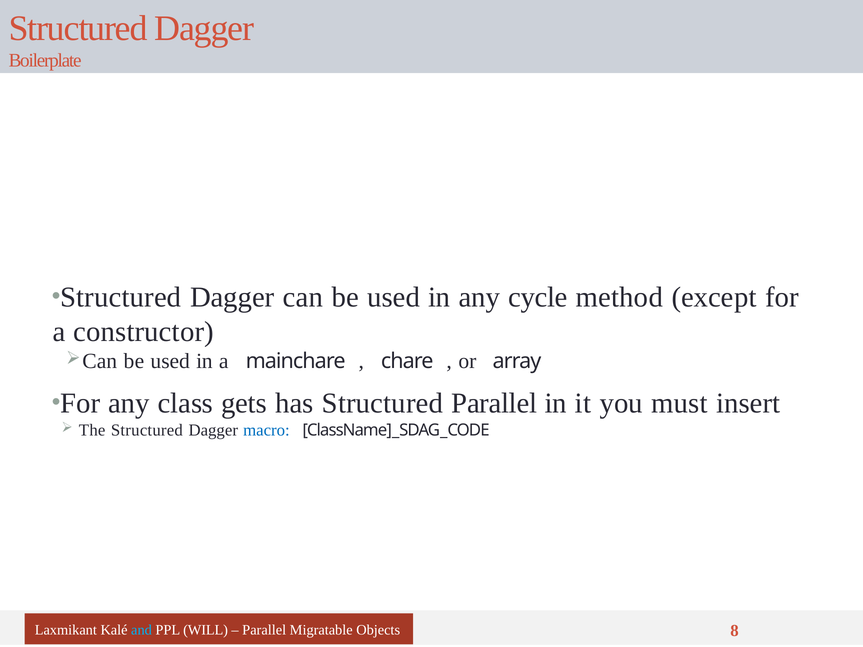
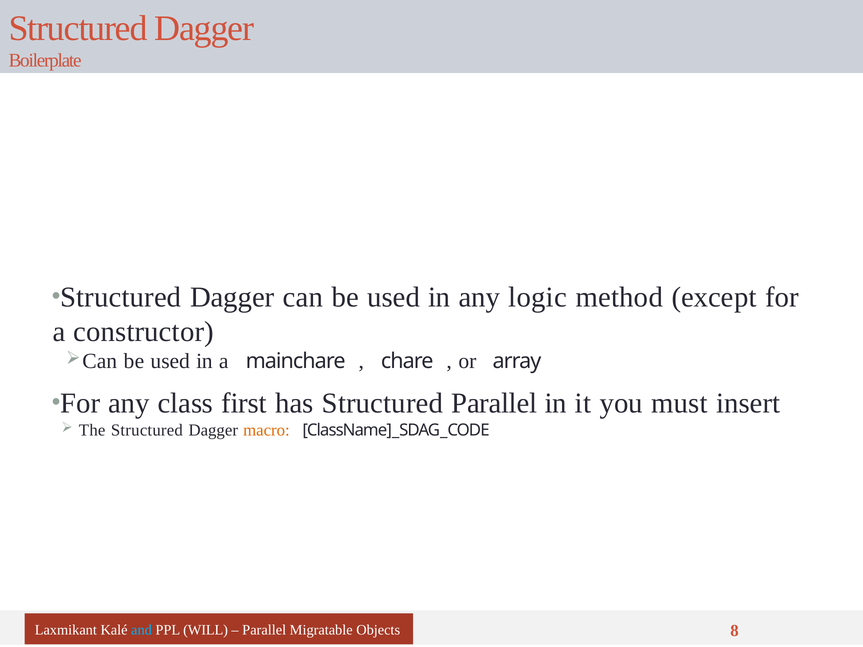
cycle: cycle -> logic (538, 297)
gets: gets -> first (244, 404)
macro colour: blue -> orange (266, 430)
